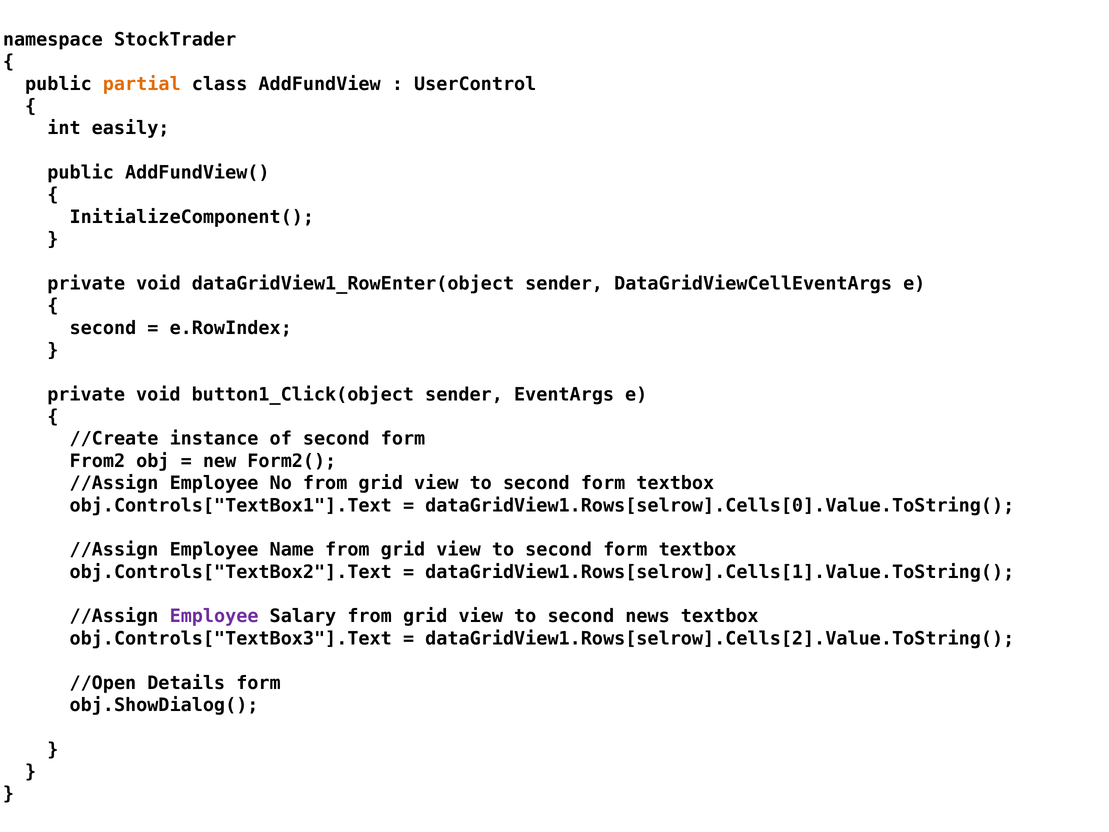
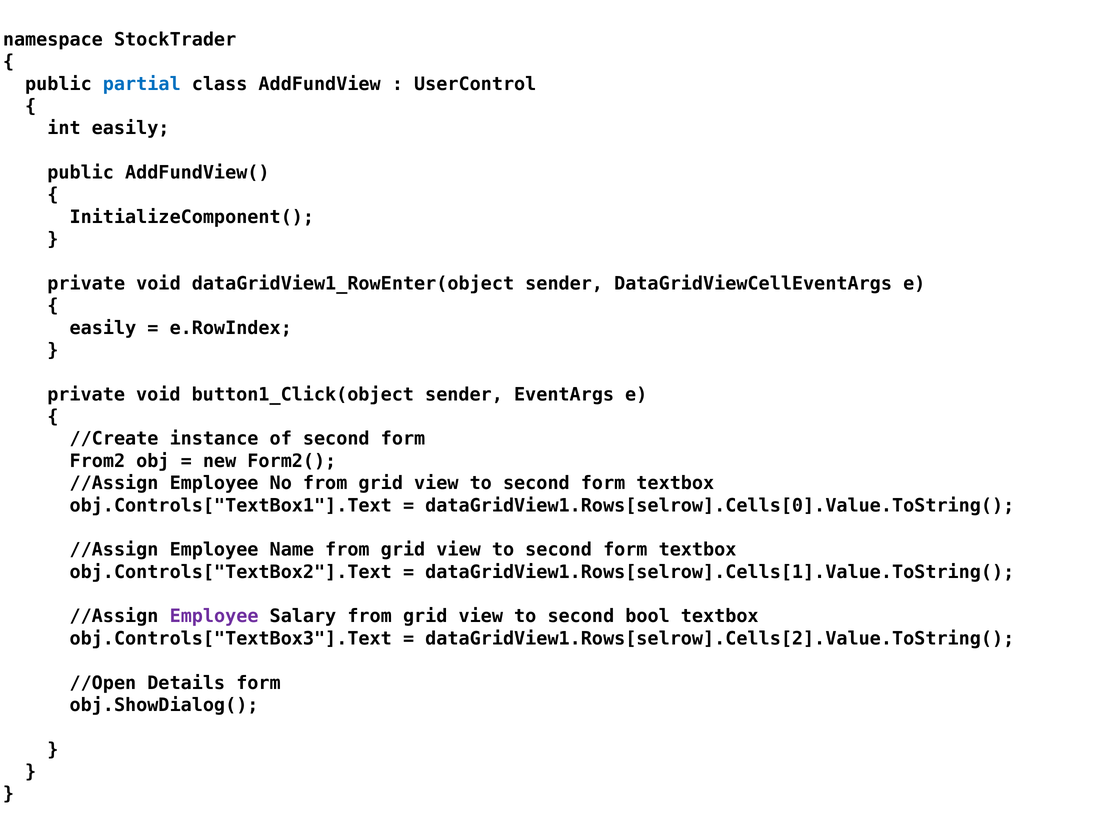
partial colour: orange -> blue (142, 84)
second: second -> easily (103, 328)
news: news -> bool (648, 616)
